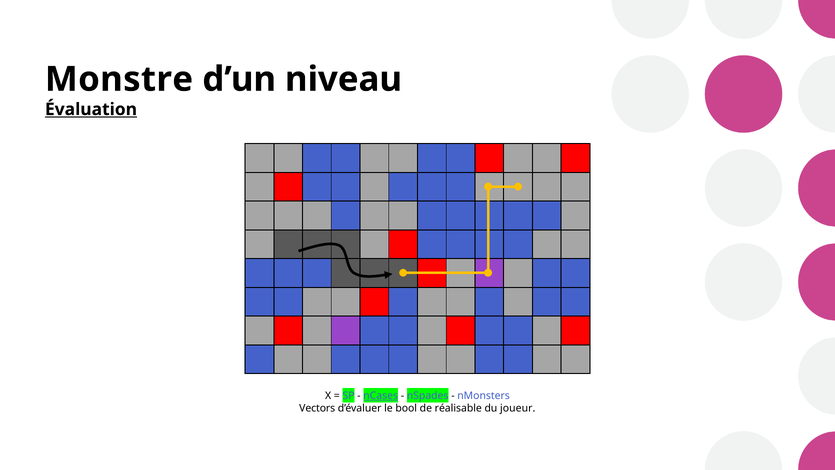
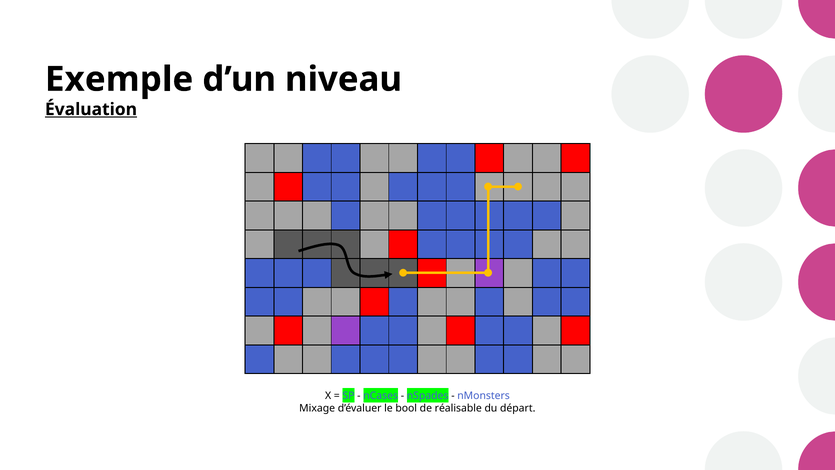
Monstre: Monstre -> Exemple (119, 79)
nCases underline: present -> none (381, 396)
Vectors: Vectors -> Mixage (317, 408)
joueur: joueur -> départ (518, 408)
